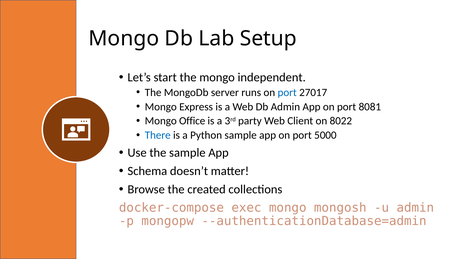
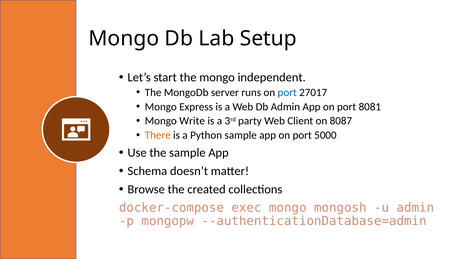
Office: Office -> Write (192, 121)
8022: 8022 -> 8087 (341, 121)
There colour: blue -> orange (158, 135)
